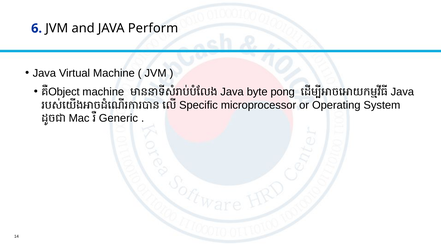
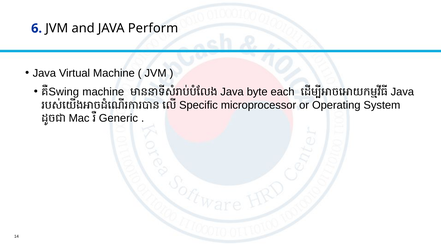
Object: Object -> Swing (64, 92)
pong: pong -> each (283, 92)
